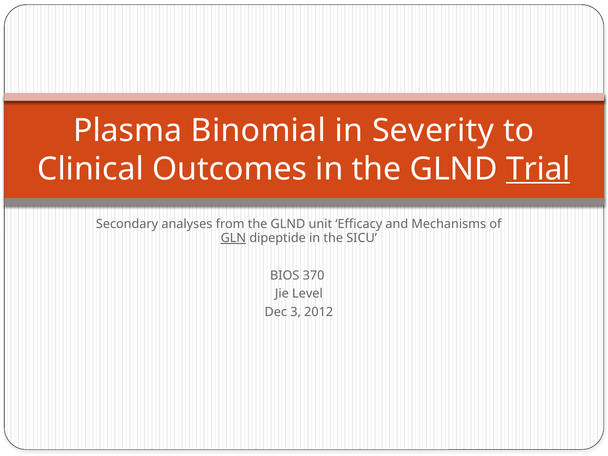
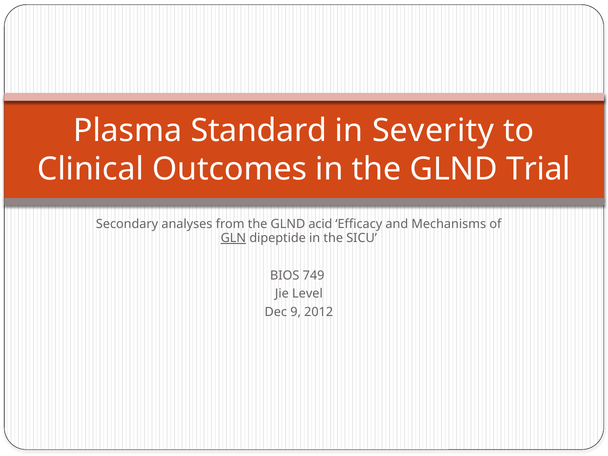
Binomial: Binomial -> Standard (259, 130)
Trial underline: present -> none (538, 169)
unit: unit -> acid (320, 224)
370: 370 -> 749 (314, 276)
3: 3 -> 9 (296, 312)
